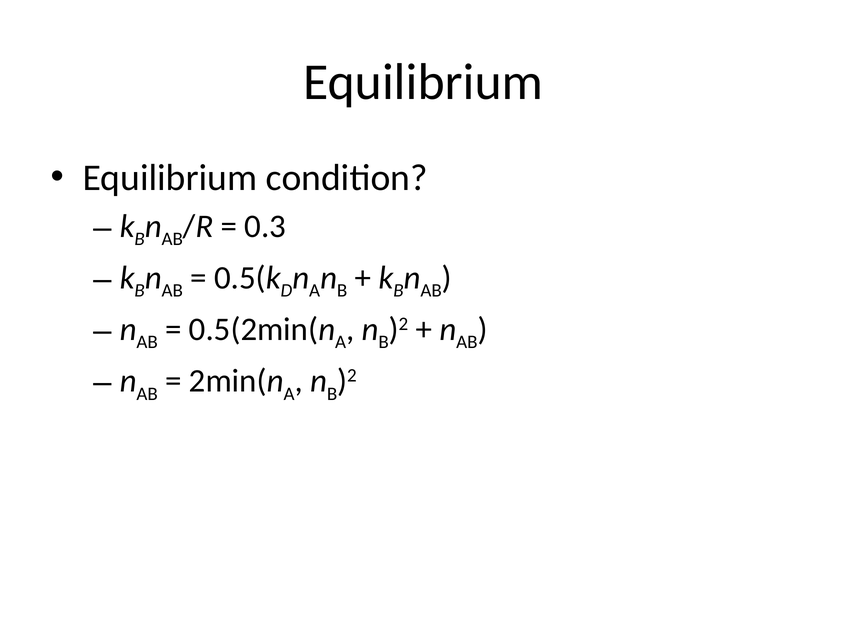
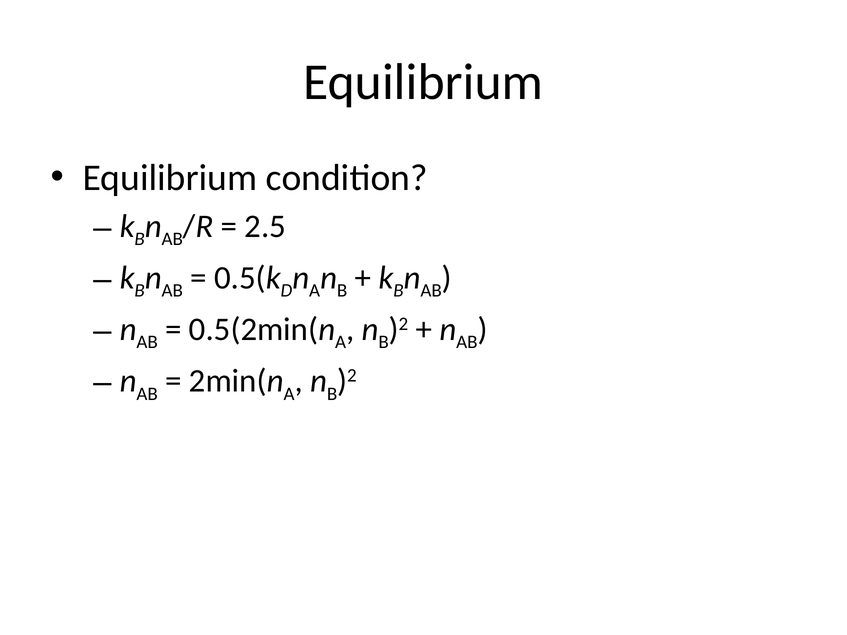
0.3: 0.3 -> 2.5 (265, 226)
